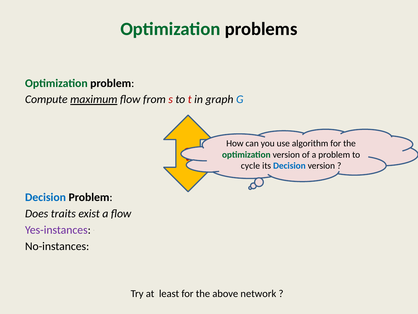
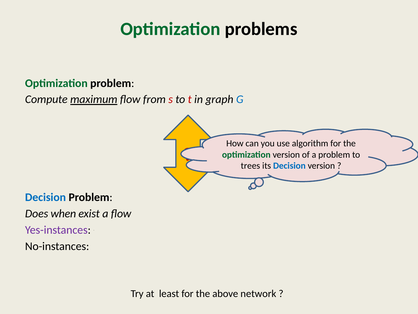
cycle: cycle -> trees (250, 166)
traits: traits -> when (63, 213)
